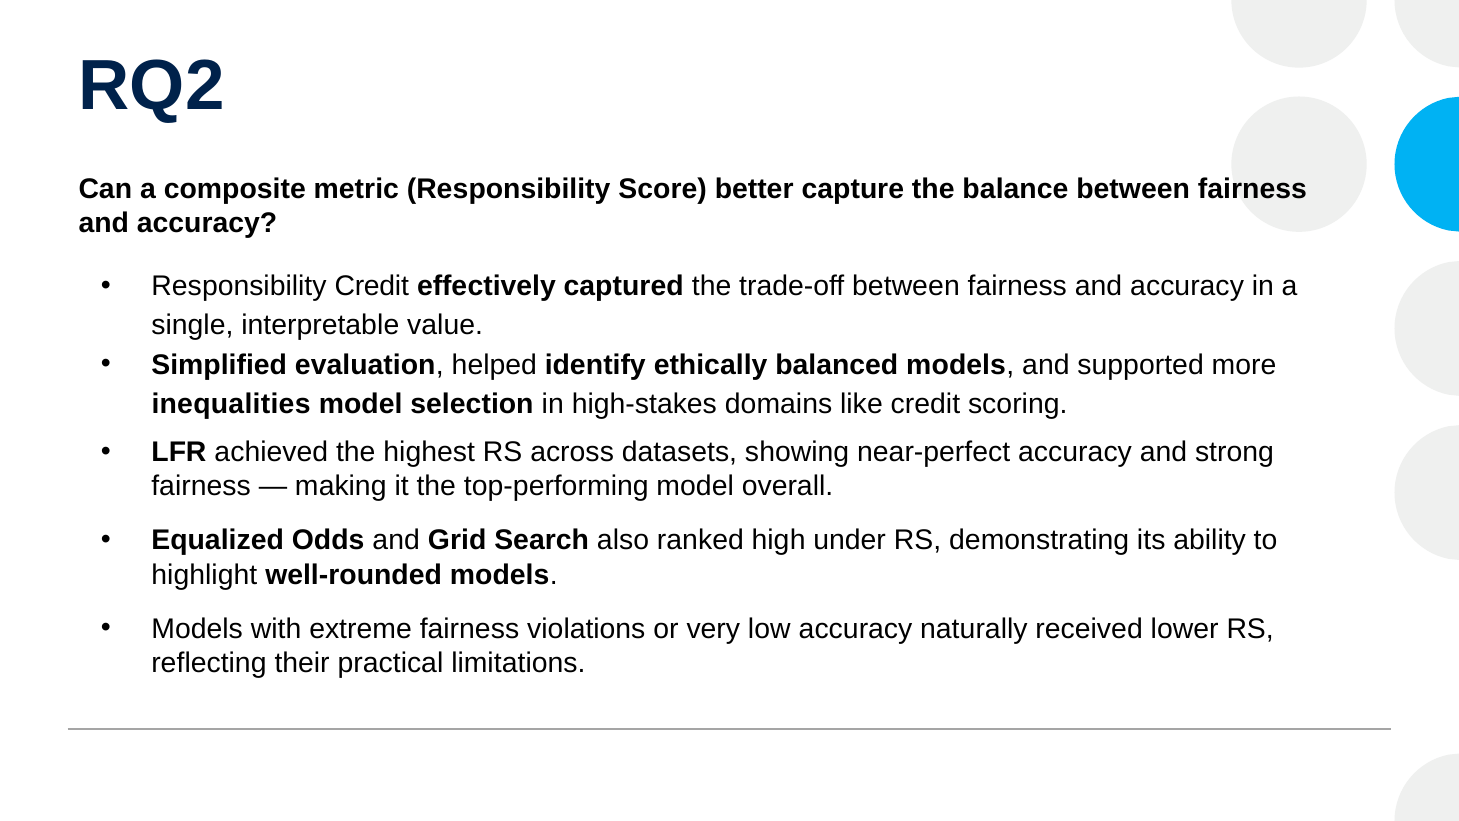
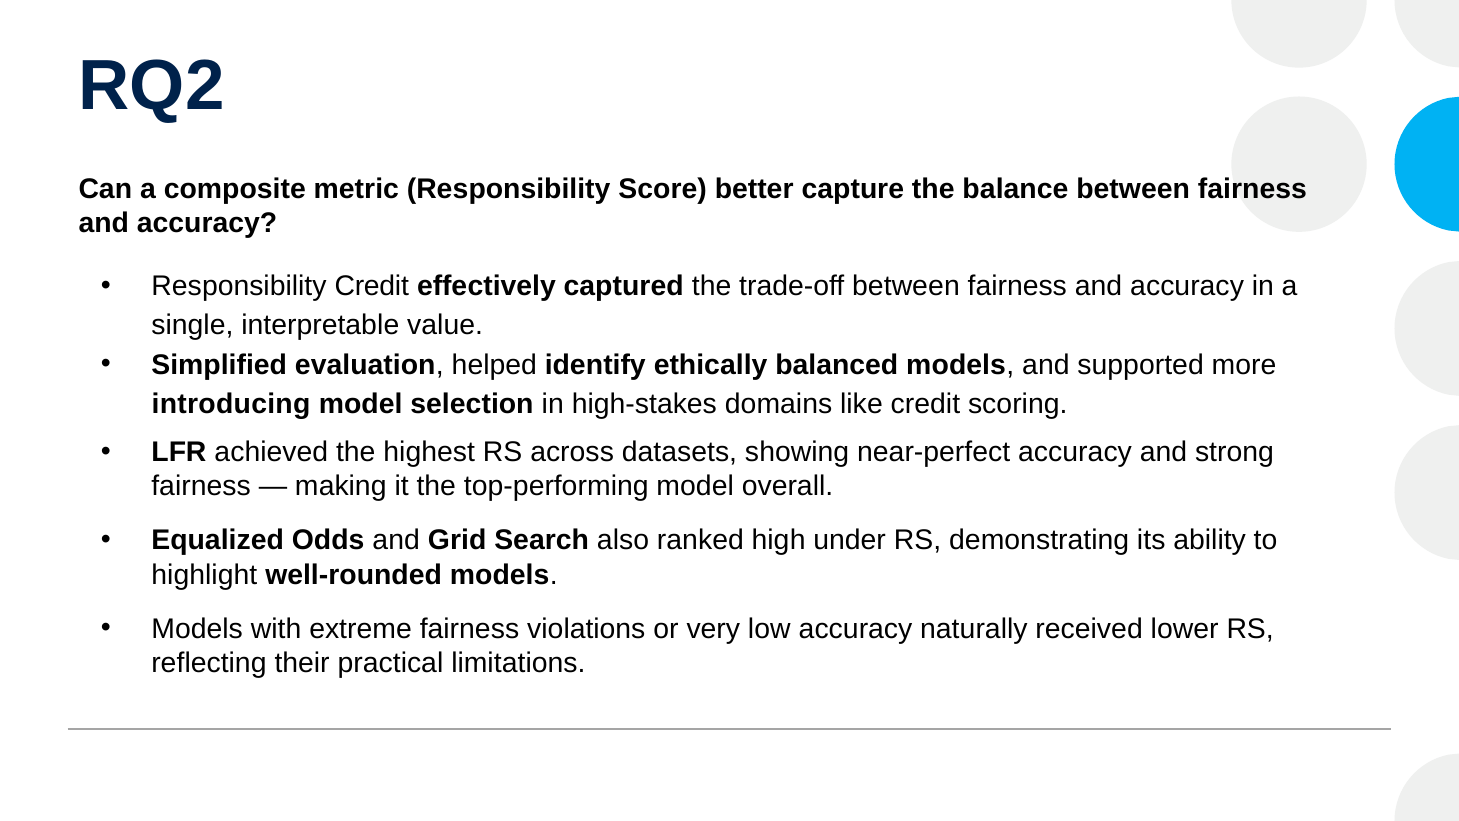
inequalities: inequalities -> introducing (231, 404)
